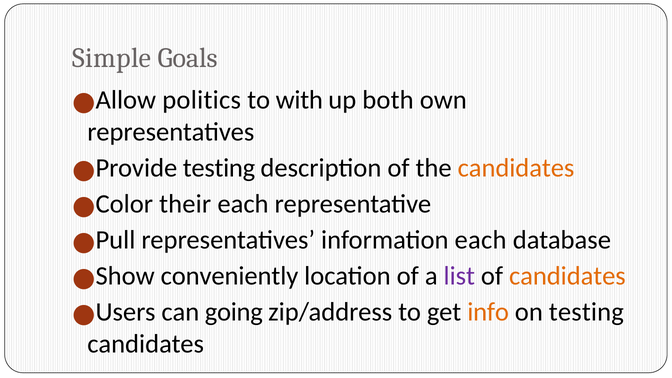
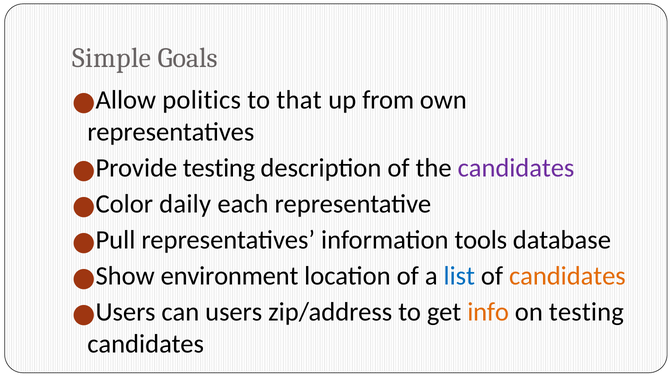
with: with -> that (299, 100)
both: both -> from (388, 100)
candidates colour: orange -> purple (516, 168)
their: their -> daily (185, 204)
information each: each -> tools (481, 240)
conveniently: conveniently -> environment (230, 276)
list colour: purple -> blue (459, 276)
going: going -> users (234, 312)
